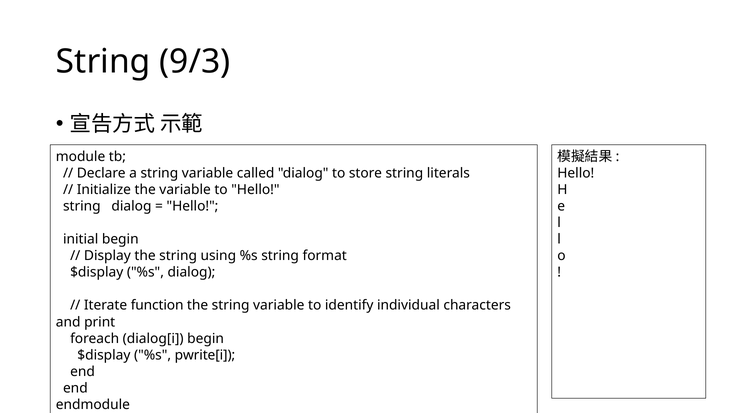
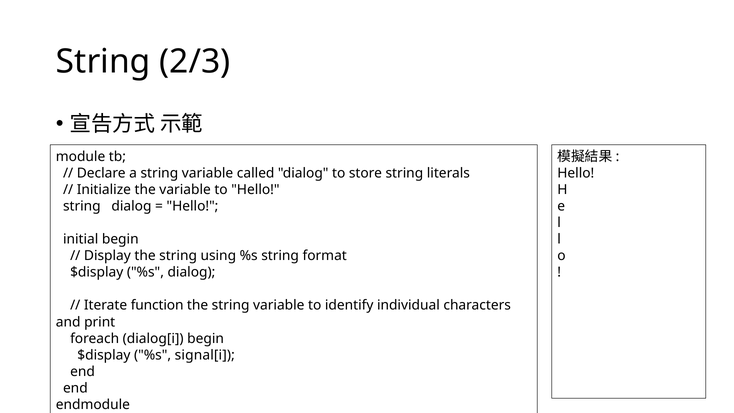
9/3: 9/3 -> 2/3 (195, 62)
pwrite[i: pwrite[i -> signal[i (205, 355)
